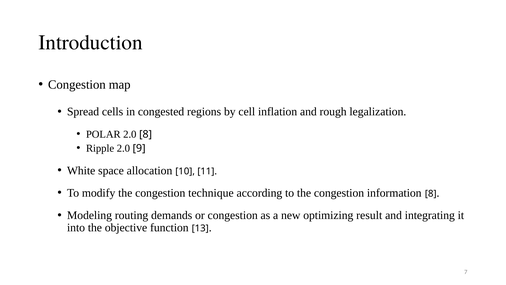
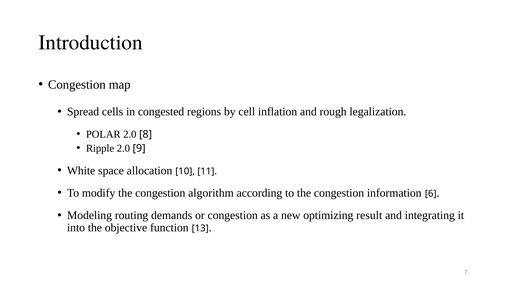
technique: technique -> algorithm (211, 193)
information 8: 8 -> 6 (431, 193)
